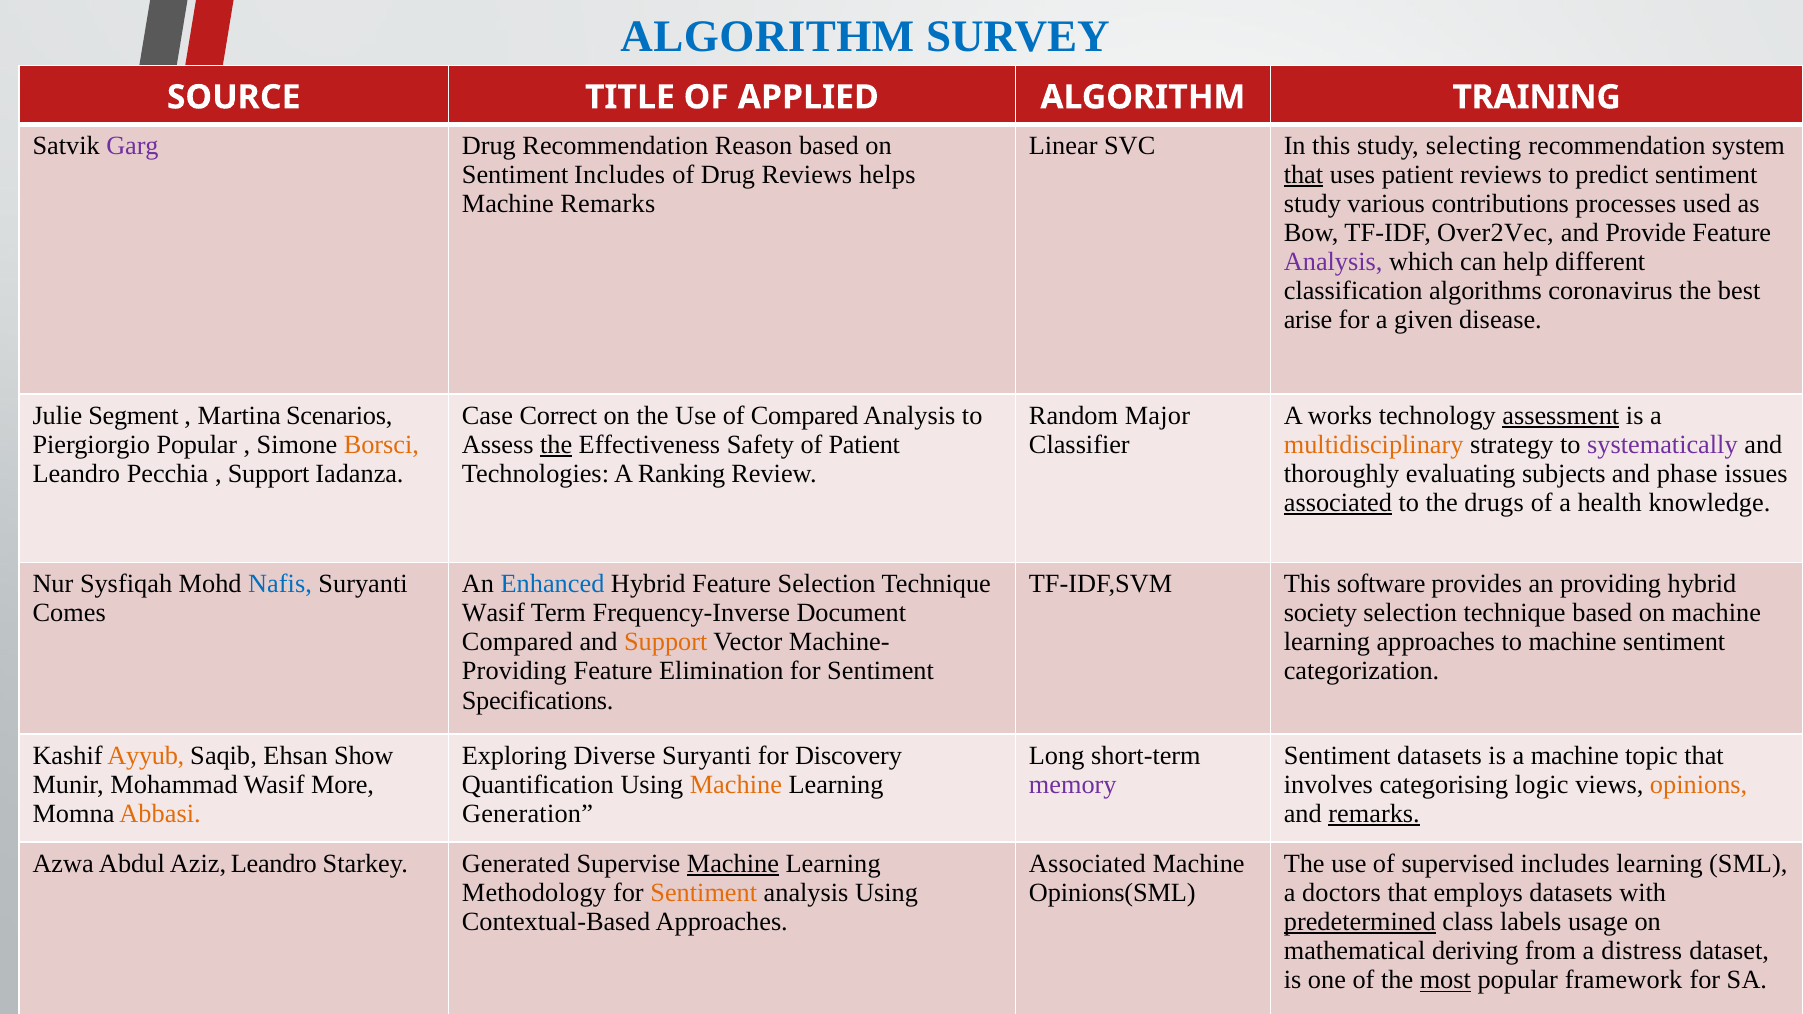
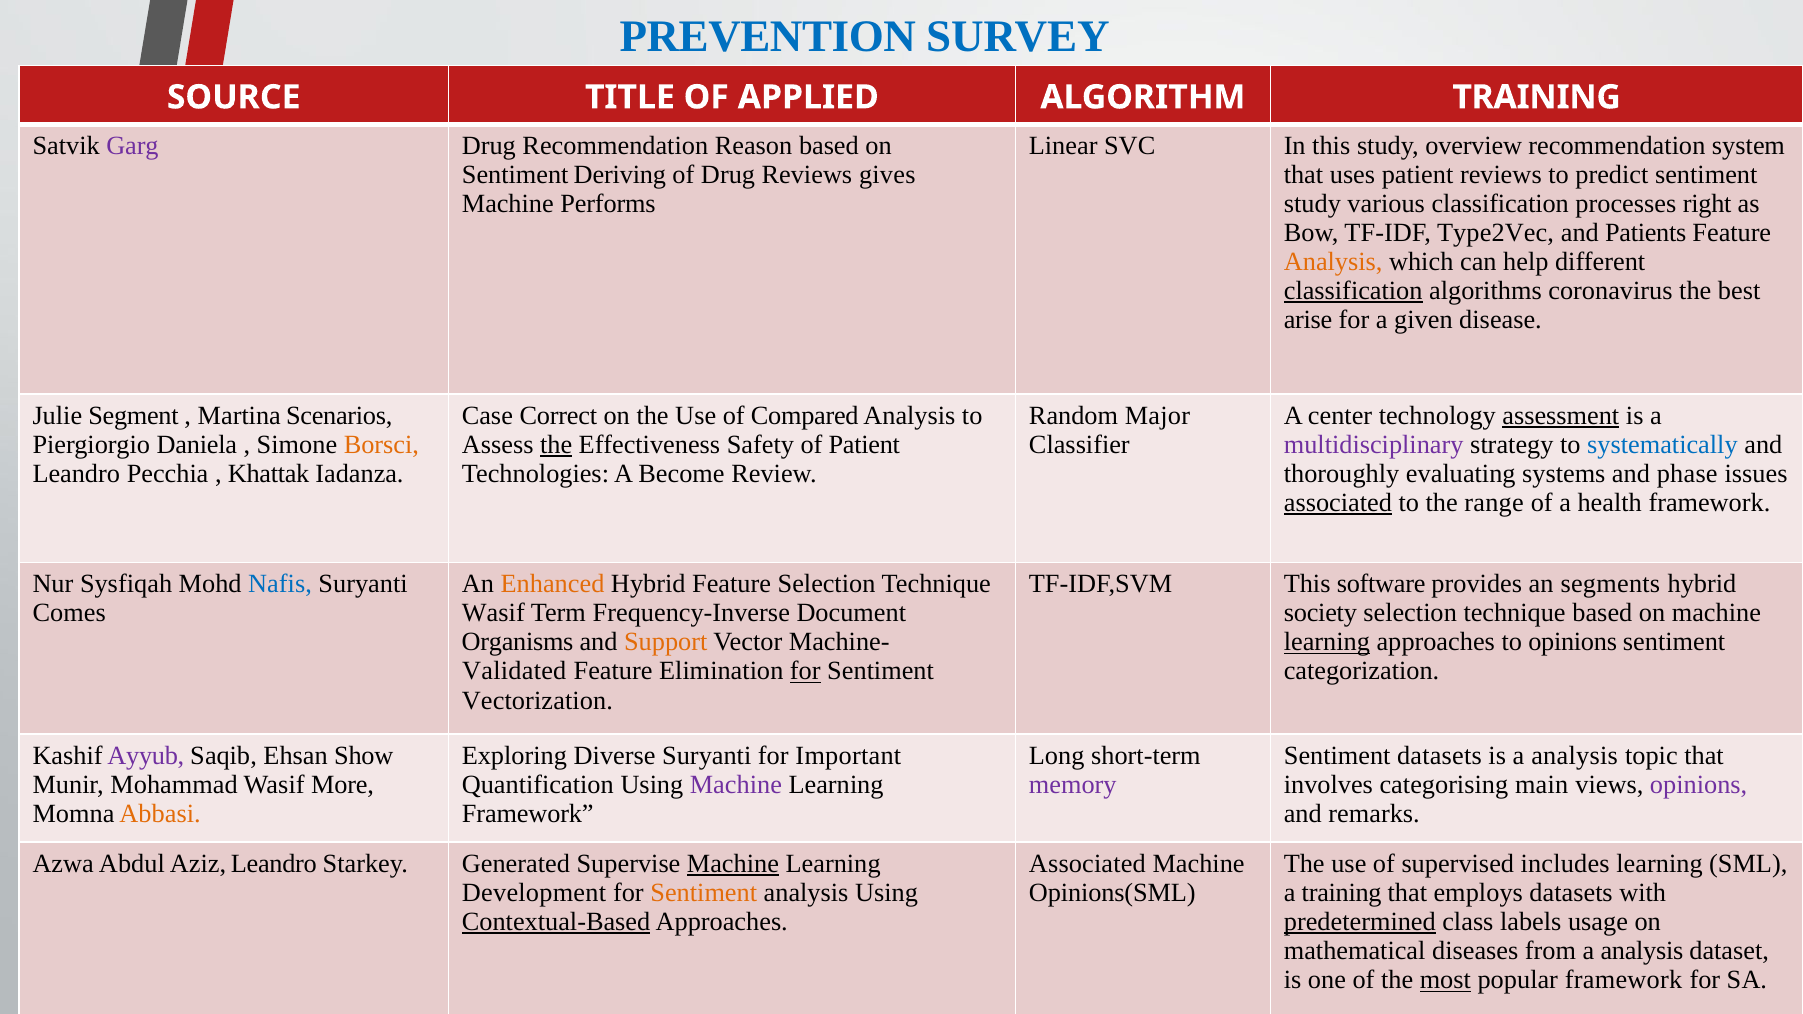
ALGORITHM: ALGORITHM -> PREVENTION (768, 37)
selecting: selecting -> overview (1474, 146)
Sentiment Includes: Includes -> Deriving (620, 175)
helps: helps -> gives (887, 175)
that underline: present -> none (1304, 175)
Machine Remarks: Remarks -> Performs (608, 204)
various contributions: contributions -> classification (1500, 204)
used: used -> right (1707, 204)
Over2Vec: Over2Vec -> Type2Vec (1496, 233)
Provide: Provide -> Patients (1646, 233)
Analysis colour: purple -> orange (1333, 262)
classification underline: none -> present (1353, 291)
works: works -> center (1340, 416)
Piergiorgio Popular: Popular -> Daniela (197, 445)
multidisciplinary colour: orange -> purple (1374, 445)
systematically colour: purple -> blue (1662, 445)
Support: Support -> Khattak (269, 474)
Ranking: Ranking -> Become (681, 474)
subjects: subjects -> systems (1564, 474)
drugs: drugs -> range (1494, 503)
health knowledge: knowledge -> framework (1709, 503)
Enhanced colour: blue -> orange (553, 584)
an providing: providing -> segments (1610, 584)
Compared: Compared -> Organisms (518, 642)
learning underline: none -> present (1327, 642)
to machine: machine -> opinions (1573, 642)
Providing: Providing -> Validated (514, 671)
for underline: none -> present (805, 671)
Specifications: Specifications -> Vectorization (537, 700)
Ayyub colour: orange -> purple (146, 756)
Discovery: Discovery -> Important (848, 756)
is a machine: machine -> analysis (1575, 756)
Machine colour: orange -> purple (736, 785)
logic: logic -> main (1542, 785)
opinions colour: orange -> purple (1699, 785)
Generation: Generation -> Framework (528, 814)
remarks underline: present -> none (1374, 814)
Methodology: Methodology -> Development (534, 893)
a doctors: doctors -> training (1342, 893)
Contextual-Based underline: none -> present (556, 922)
deriving: deriving -> diseases (1475, 951)
from a distress: distress -> analysis (1642, 951)
